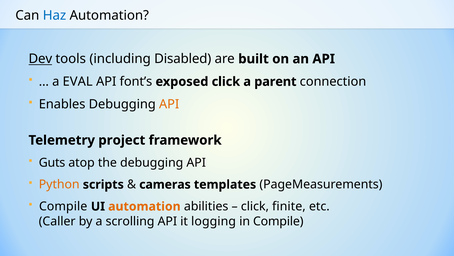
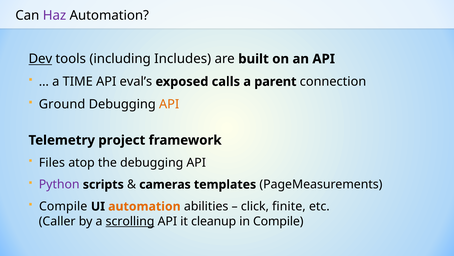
Haz colour: blue -> purple (54, 15)
Disabled: Disabled -> Includes (183, 59)
EVAL: EVAL -> TIME (78, 81)
font’s: font’s -> eval’s (136, 81)
exposed click: click -> calls (226, 81)
Enables: Enables -> Ground (62, 104)
Guts: Guts -> Files (52, 162)
Python colour: orange -> purple (59, 184)
scrolling underline: none -> present (130, 221)
logging: logging -> cleanup (214, 221)
